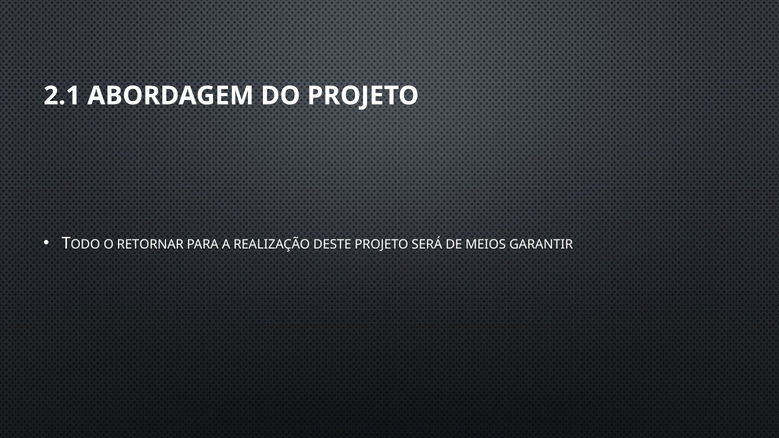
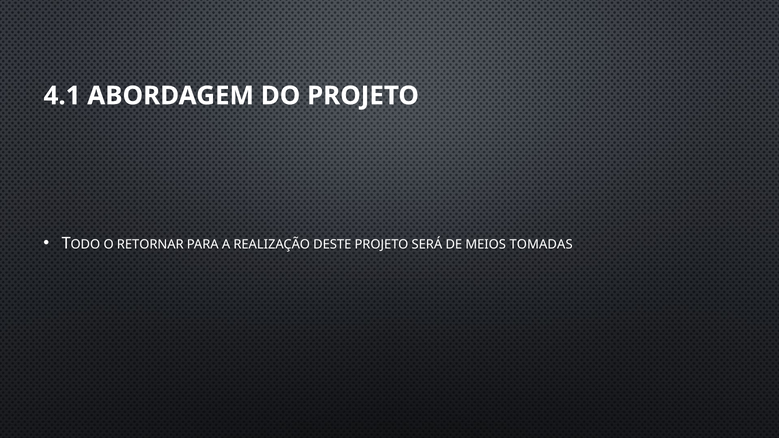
2.1: 2.1 -> 4.1 (62, 96)
GARANTIR: GARANTIR -> TOMADAS (541, 245)
